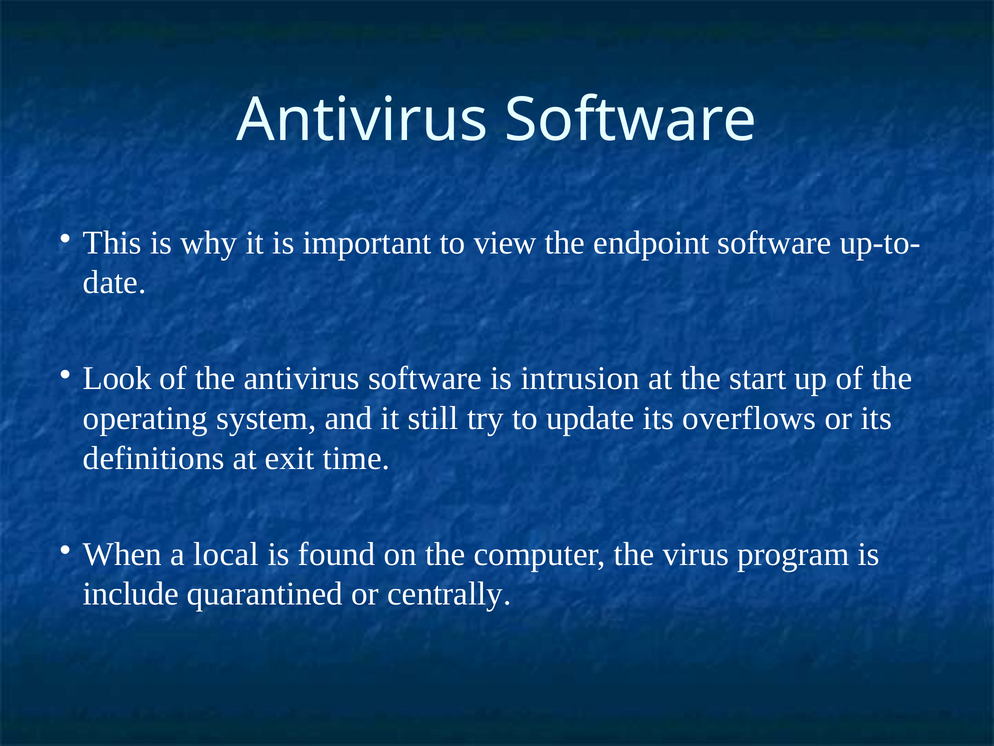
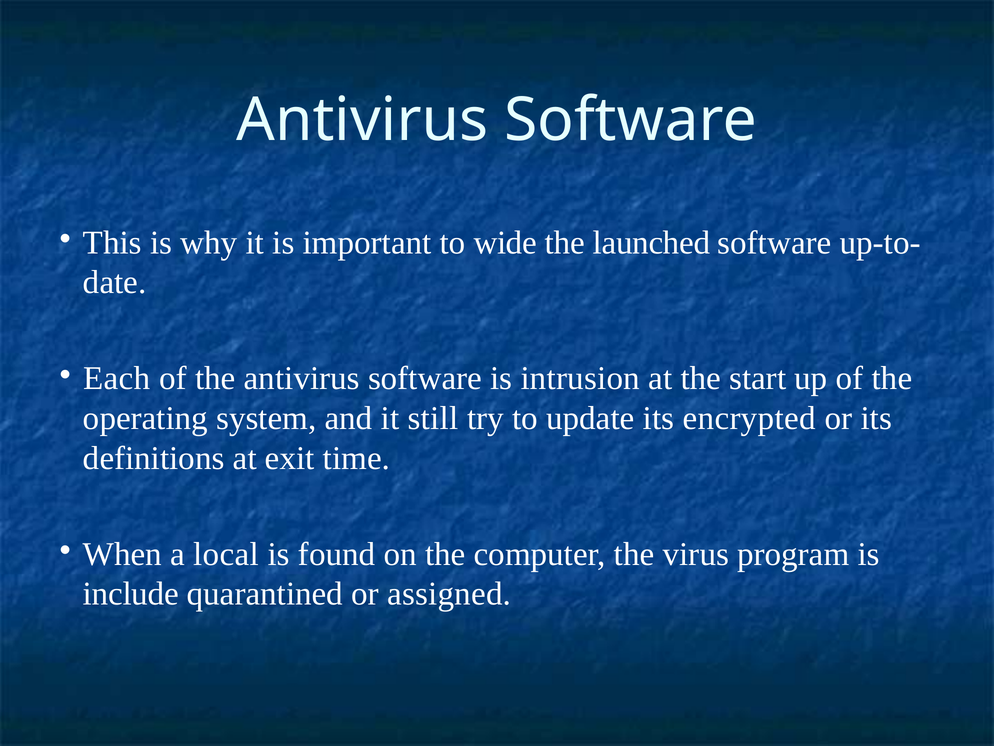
view: view -> wide (505, 242)
endpoint: endpoint -> launched (651, 242)
Look: Look -> Each (117, 378)
overflows: overflows -> encrypted (749, 418)
centrally: centrally -> assigned (449, 594)
